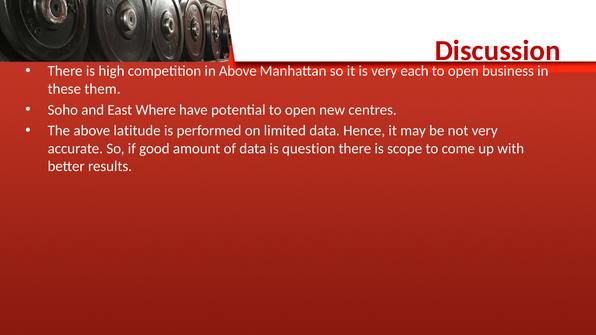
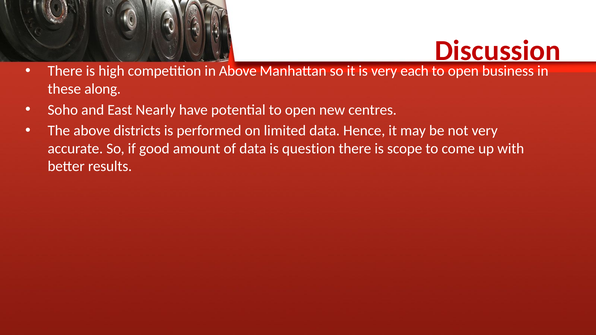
them: them -> along (103, 89)
Where: Where -> Nearly (156, 110)
latitude: latitude -> districts (137, 131)
